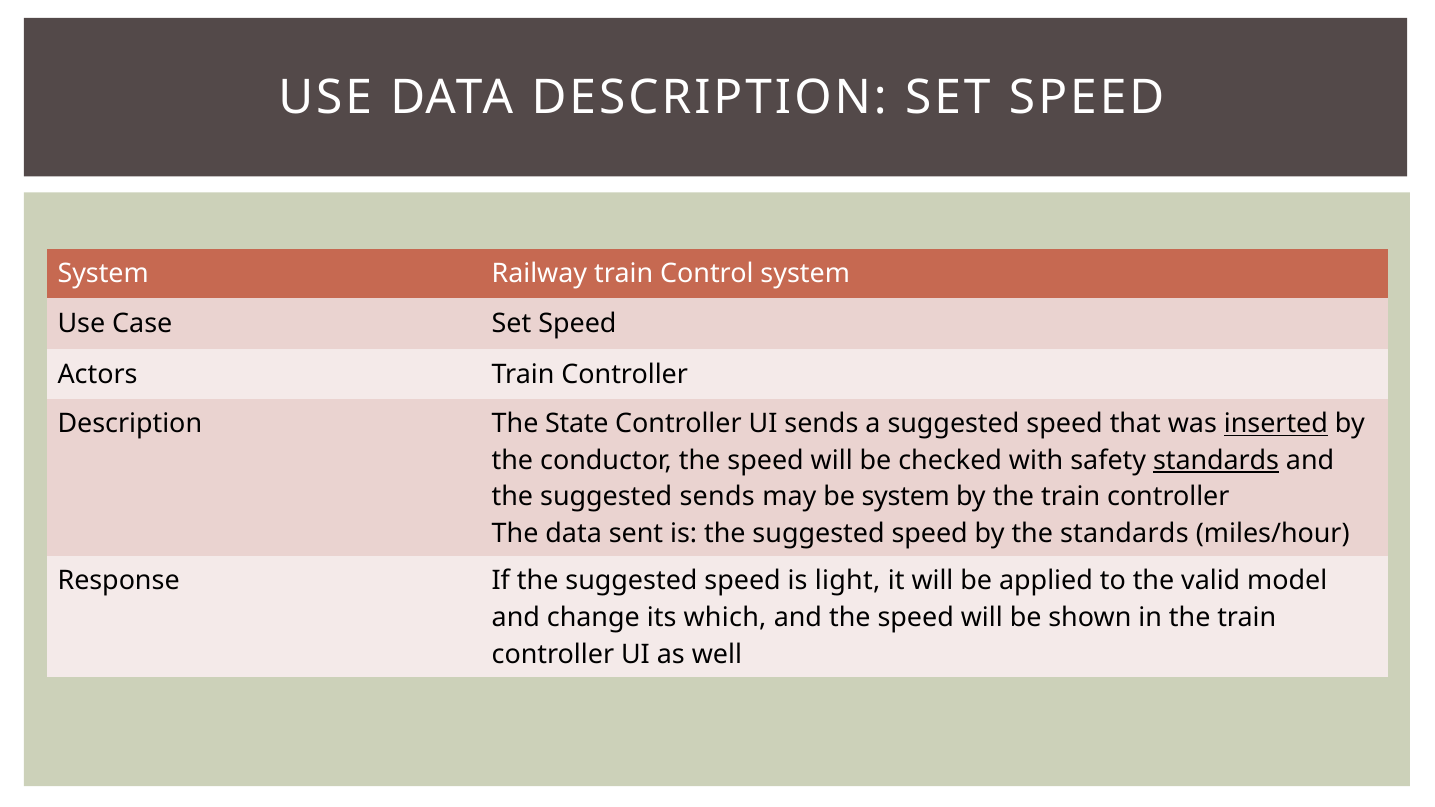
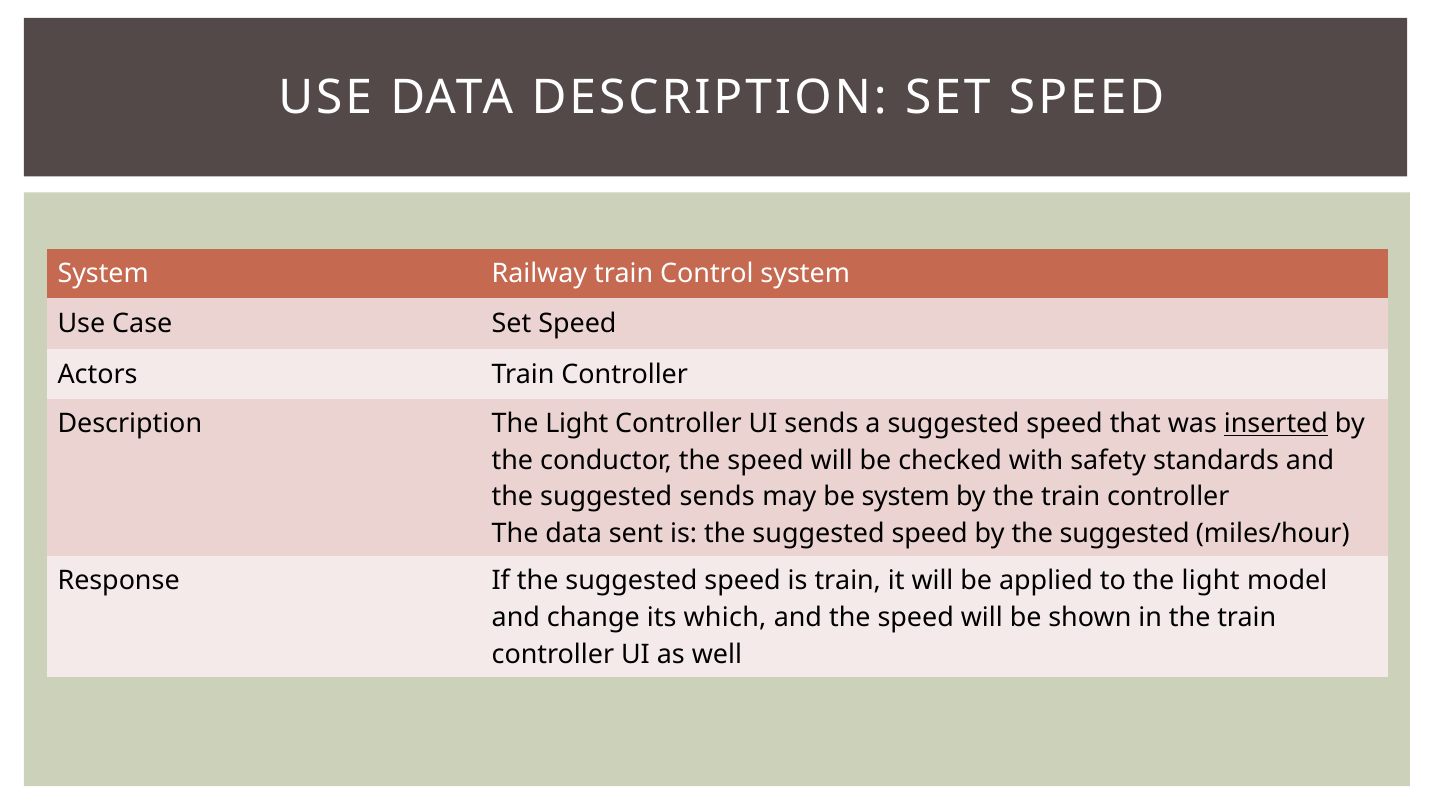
Description The State: State -> Light (577, 424)
standards underline: present -> none (1216, 461)
by the standards: standards -> suggested (1125, 534)
is light: light -> train (848, 581)
to the valid: valid -> light (1211, 581)
